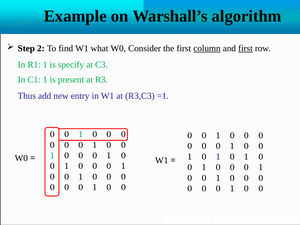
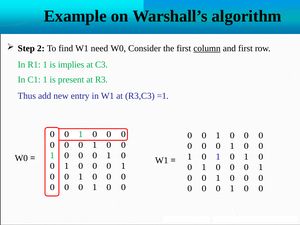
what: what -> need (99, 48)
first underline: present -> none (245, 48)
specify: specify -> implies (71, 65)
